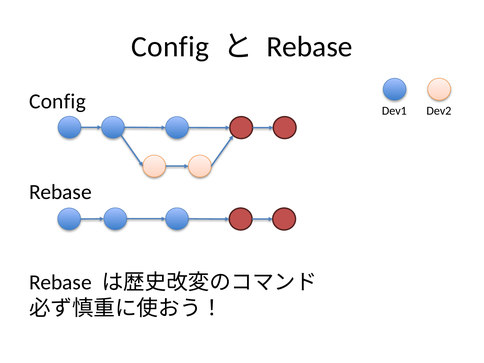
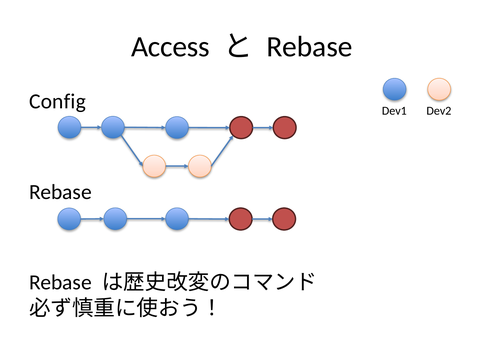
Config: Config -> Access (170, 47)
